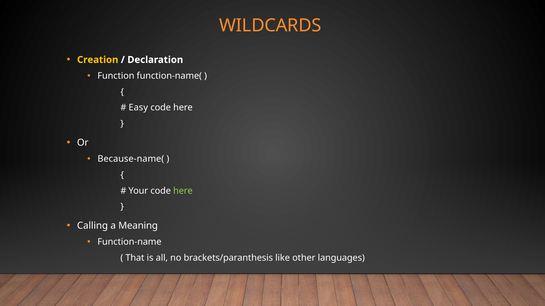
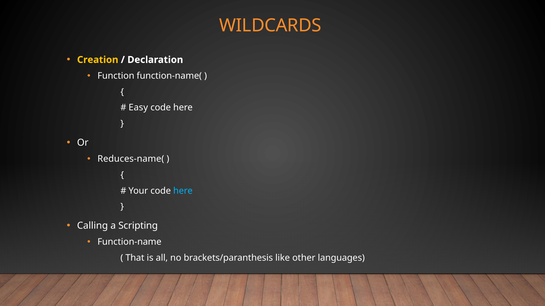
Because-name(: Because-name( -> Reduces-name( (131, 159)
here colour: light green -> light blue (183, 191)
Meaning: Meaning -> Scripting (138, 226)
